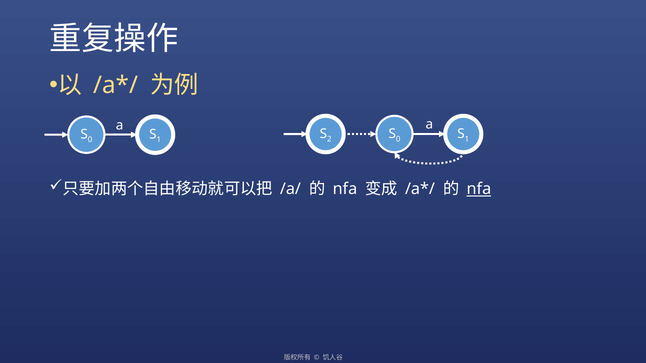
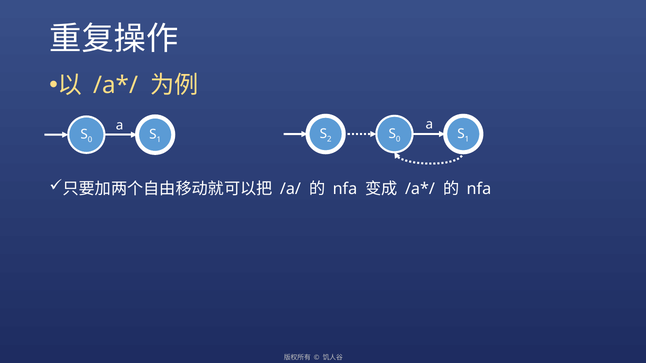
nfa underline: present -> none (479, 189)
